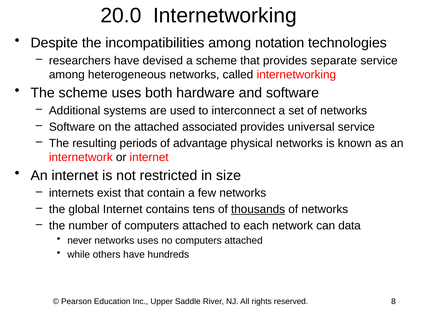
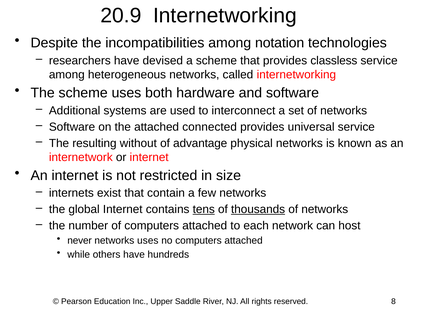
20.0: 20.0 -> 20.9 (121, 16)
separate: separate -> classless (334, 61)
associated: associated -> connected (210, 127)
periods: periods -> without (138, 144)
tens underline: none -> present (204, 210)
data: data -> host (349, 226)
